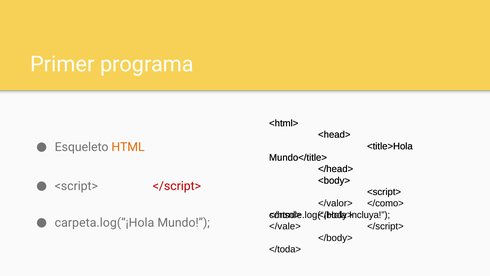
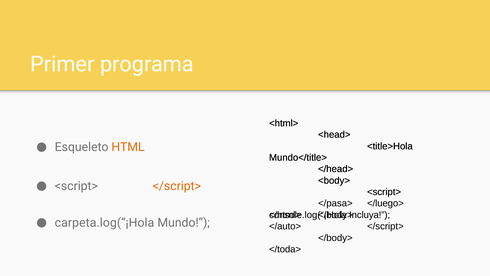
</script> colour: red -> orange (177, 186)
</valor>: </valor> -> </pasa> (335, 203)
</como>: </como> -> </luego> (385, 203)
</vale>: </vale> -> </auto> (285, 226)
